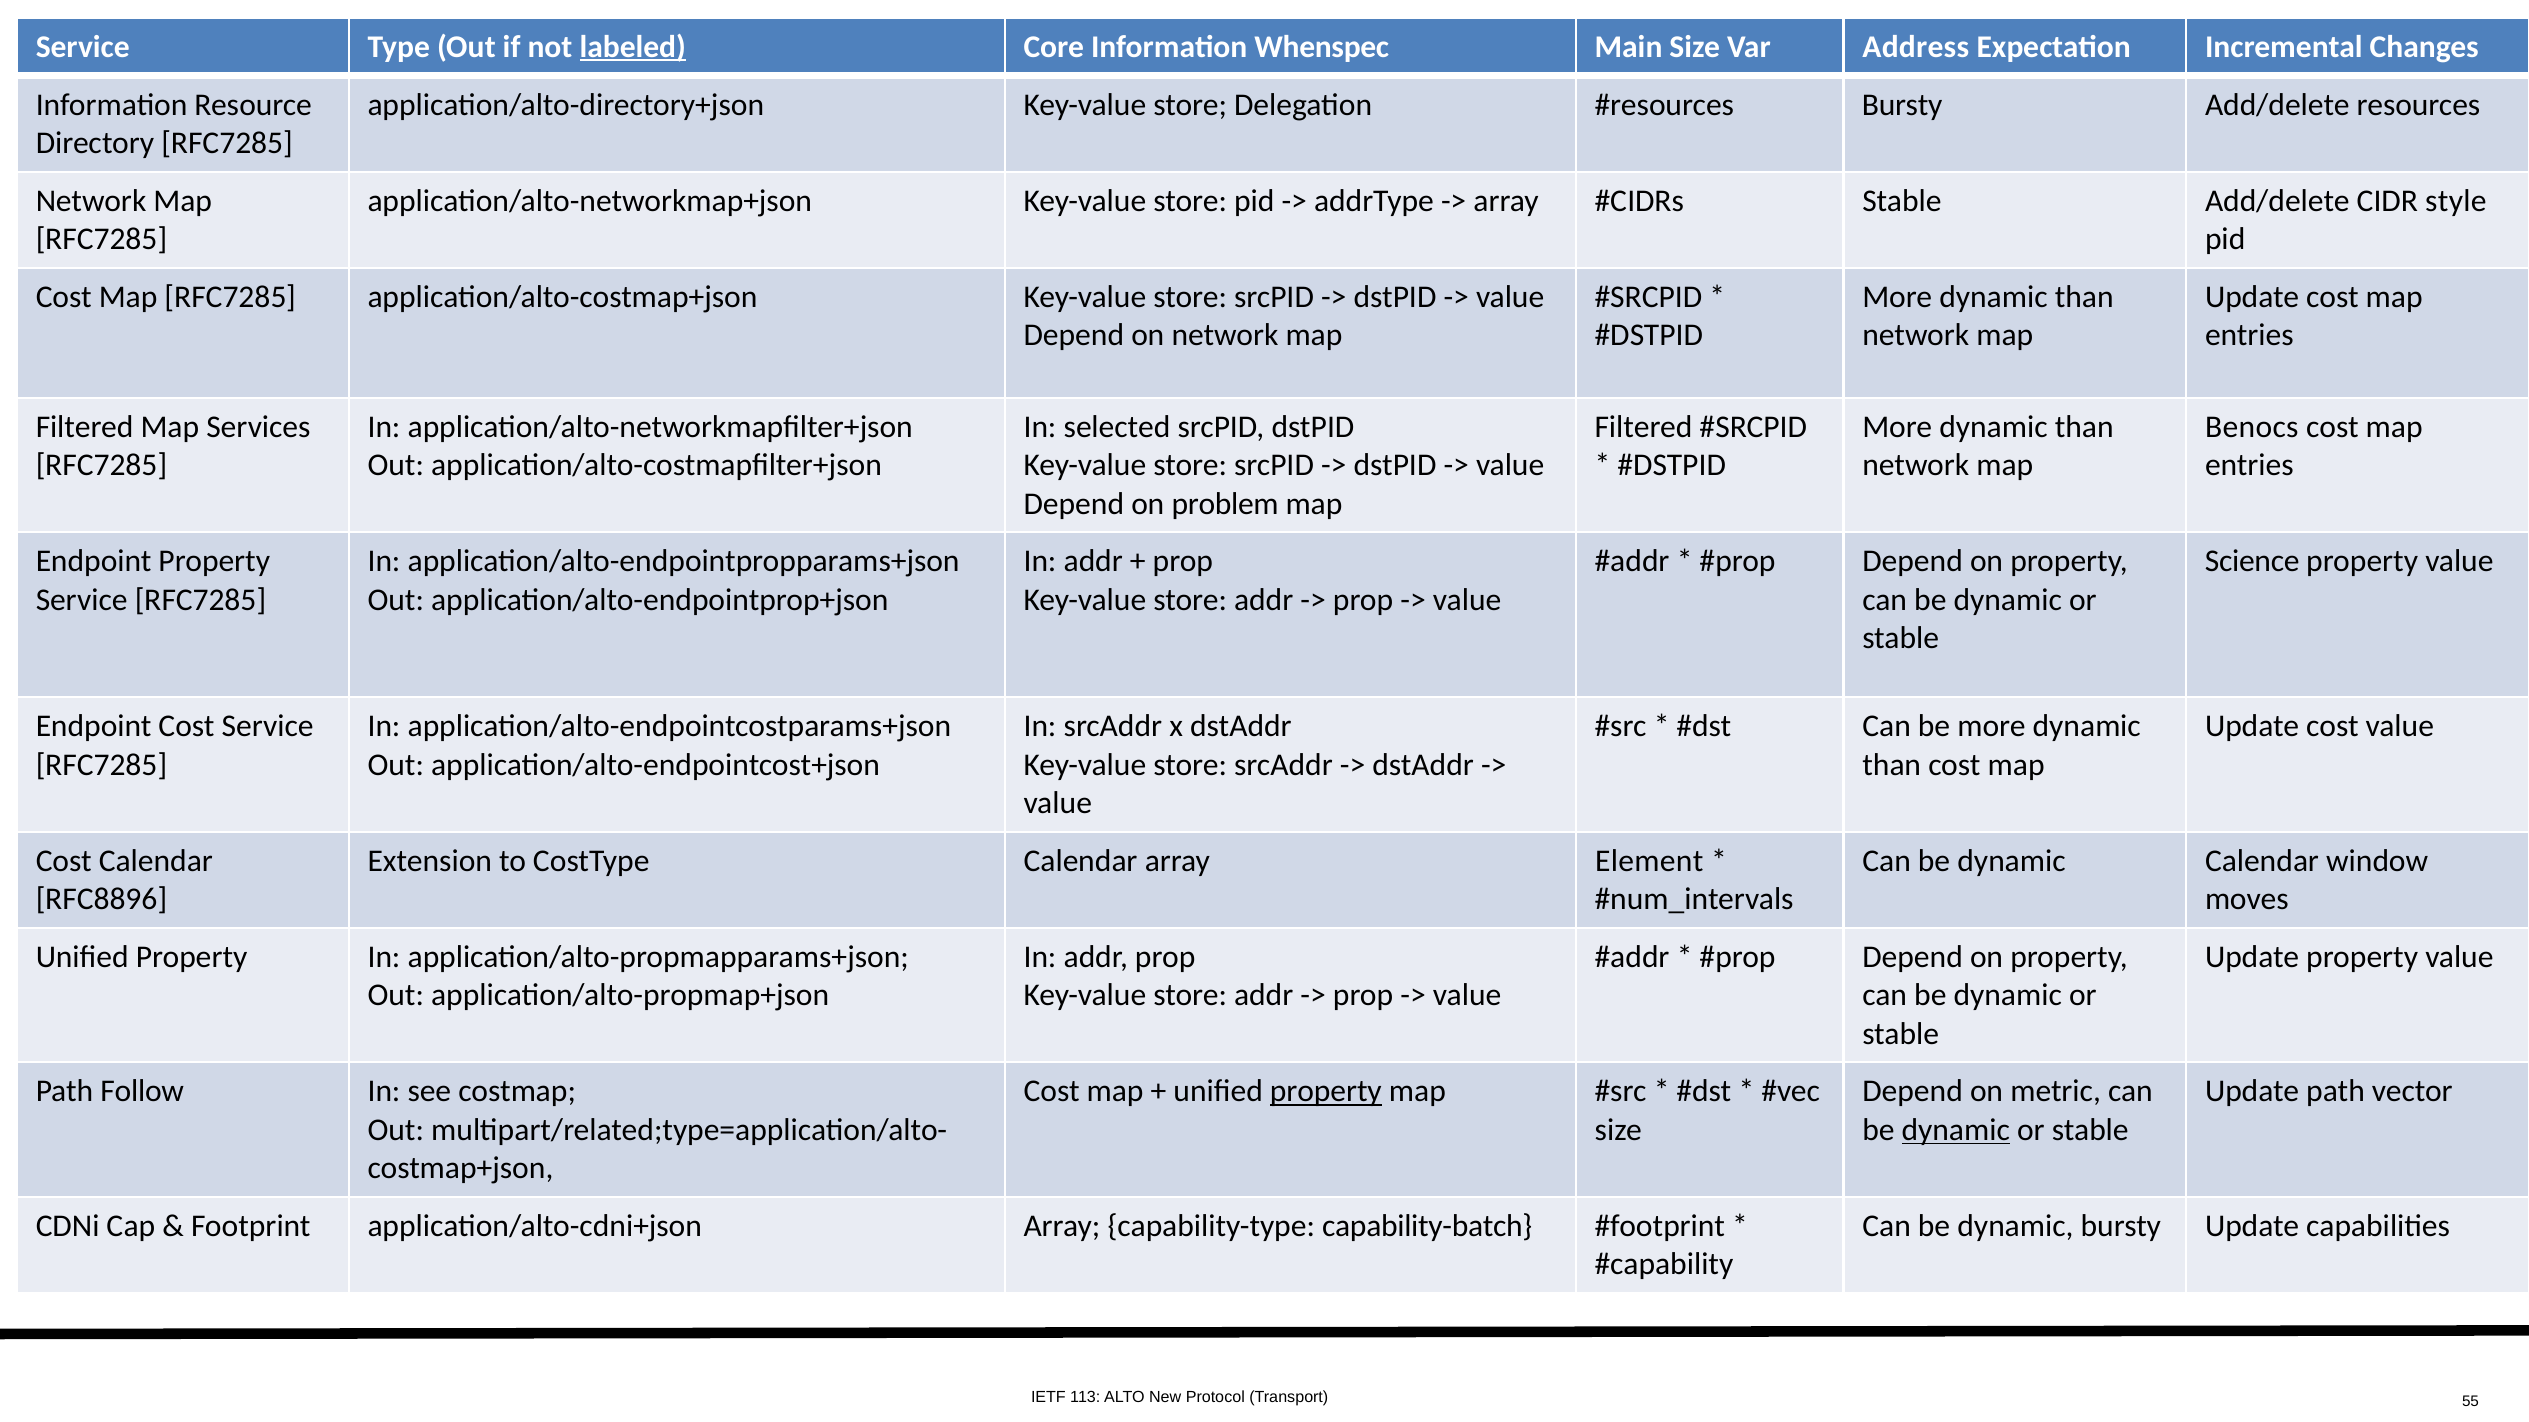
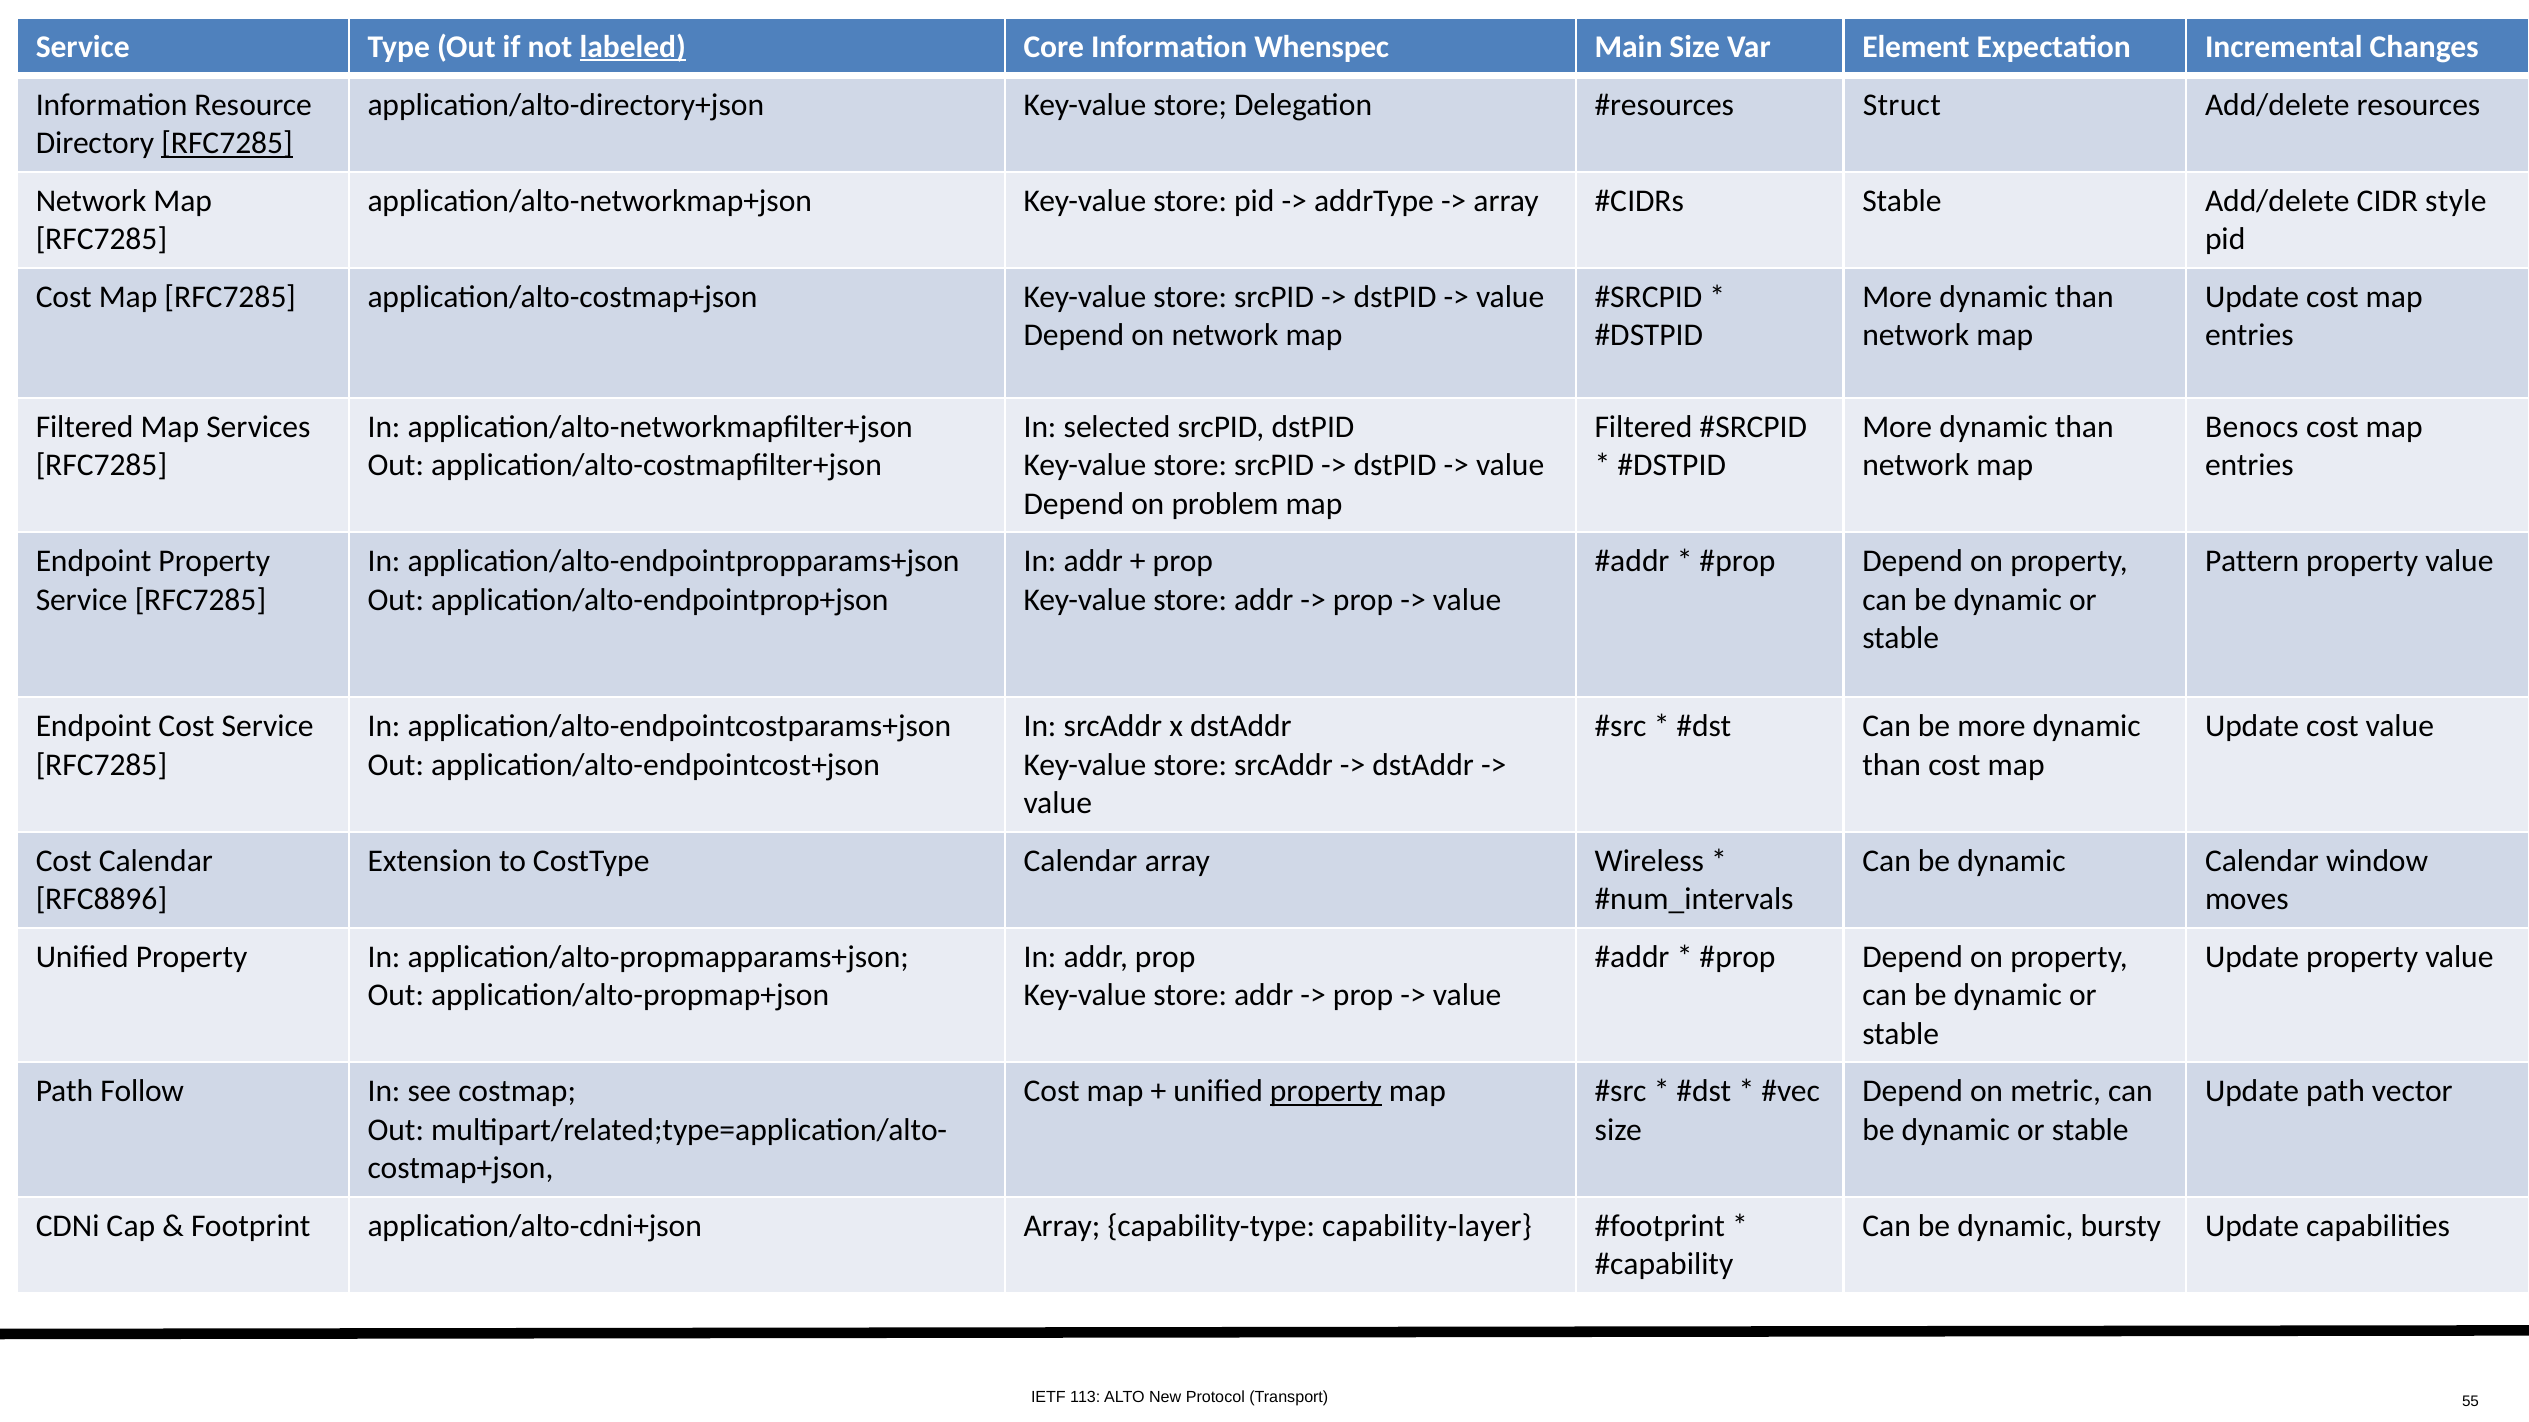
Address: Address -> Element (1916, 47)
Bursty: Bursty -> Struct (1902, 105)
RFC7285 underline: none -> present (227, 143)
Science: Science -> Pattern (2252, 562)
Element: Element -> Wireless (1649, 861)
dynamic underline: present -> none (1956, 1130)
capability-batch: capability-batch -> capability-layer (1427, 1226)
